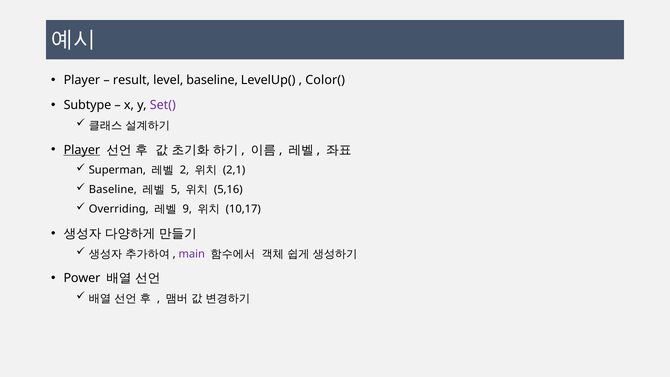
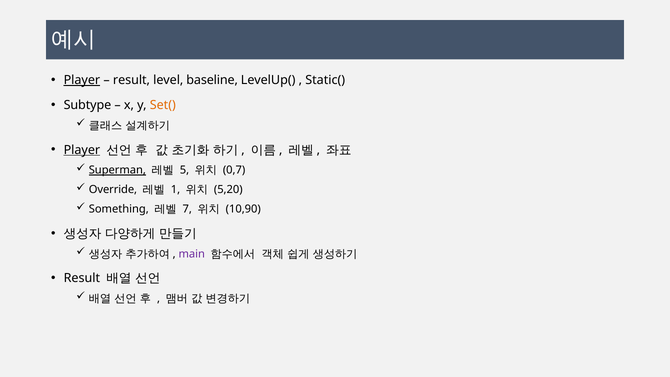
Player underline: none -> present (82, 80)
Color(: Color( -> Static( (325, 80)
Set( colour: purple -> orange (163, 105)
Superman underline: none -> present (117, 170)
2: 2 -> 5 (184, 170)
2,1: 2,1 -> 0,7 (234, 170)
Baseline: Baseline -> Override (113, 190)
5: 5 -> 1 (176, 190)
5,16: 5,16 -> 5,20 (228, 190)
Overriding: Overriding -> Something (119, 209)
9: 9 -> 7 (187, 209)
10,17: 10,17 -> 10,90 (243, 209)
Power: Power -> Result (82, 278)
